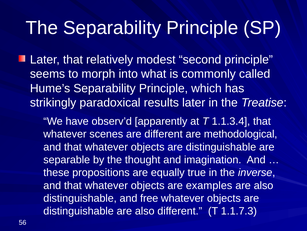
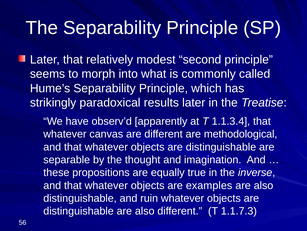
scenes: scenes -> canvas (106, 134)
free: free -> ruin (149, 198)
